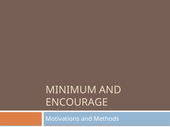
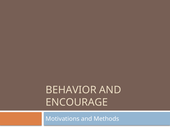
MINIMUM: MINIMUM -> BEHAVIOR (71, 90)
